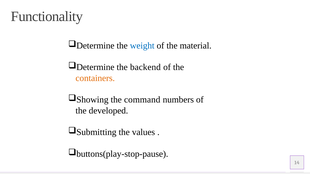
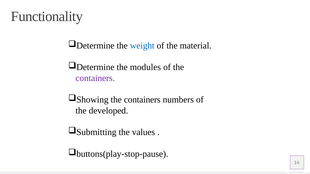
backend: backend -> modules (145, 67)
containers colour: orange -> purple (95, 78)
command: command -> containers (142, 100)
